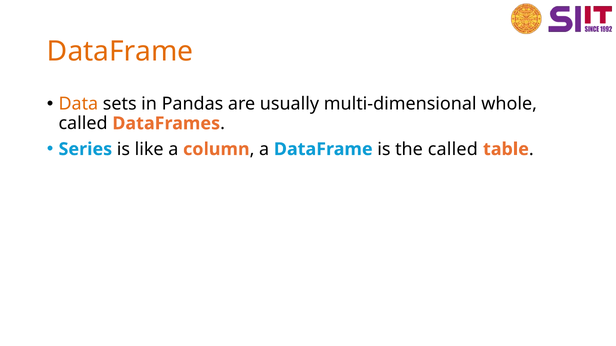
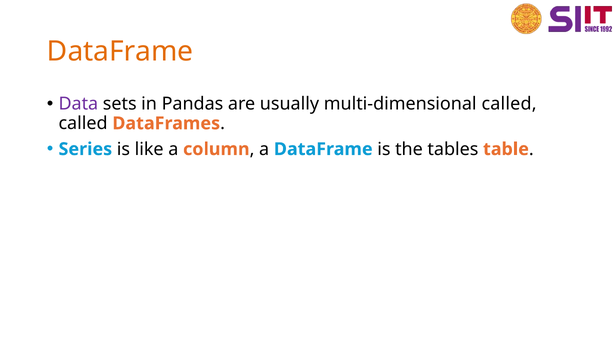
Data colour: orange -> purple (78, 104)
multi-dimensional whole: whole -> called (509, 104)
the called: called -> tables (453, 149)
